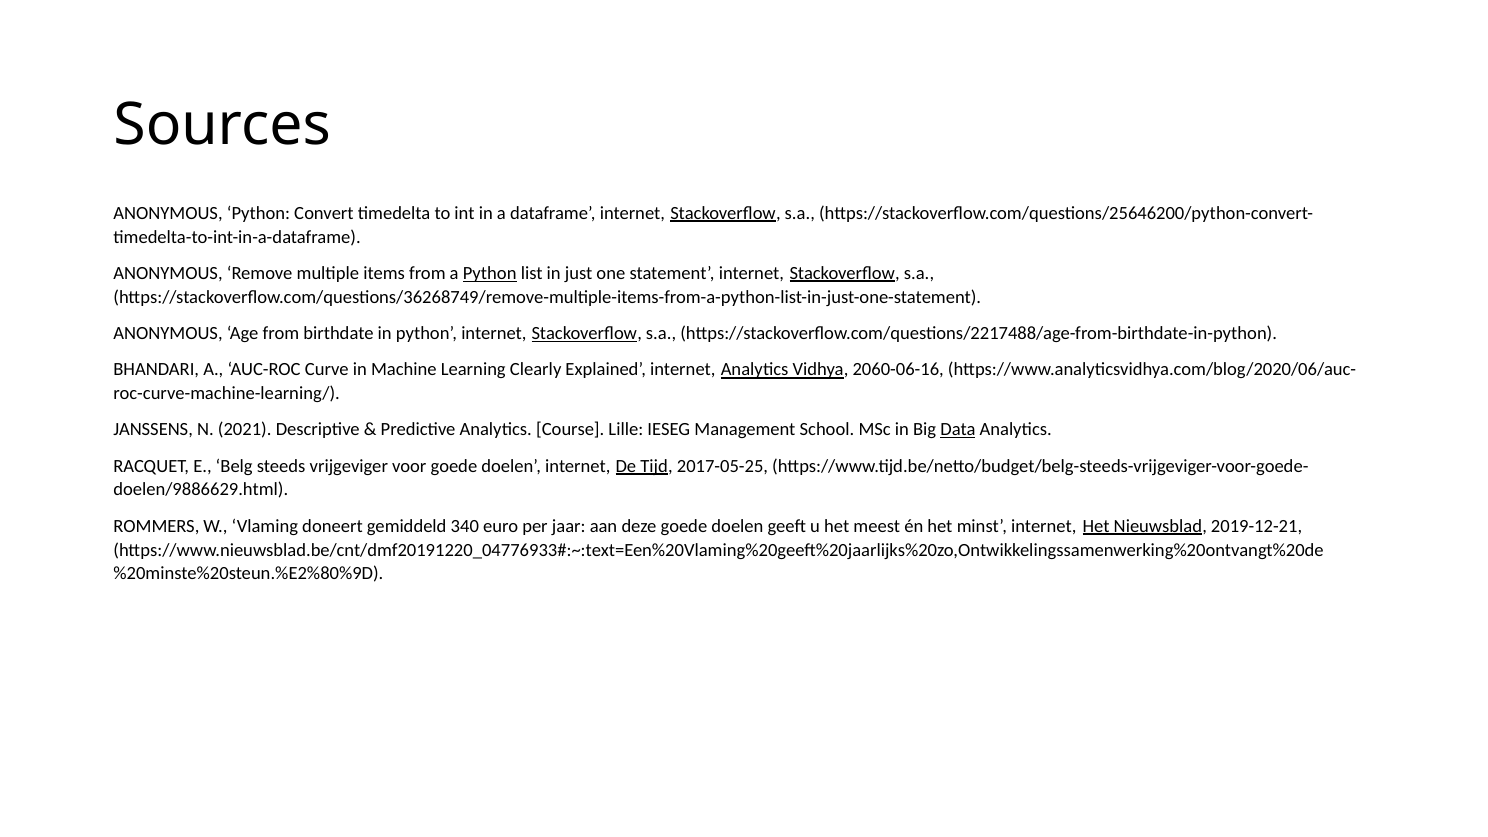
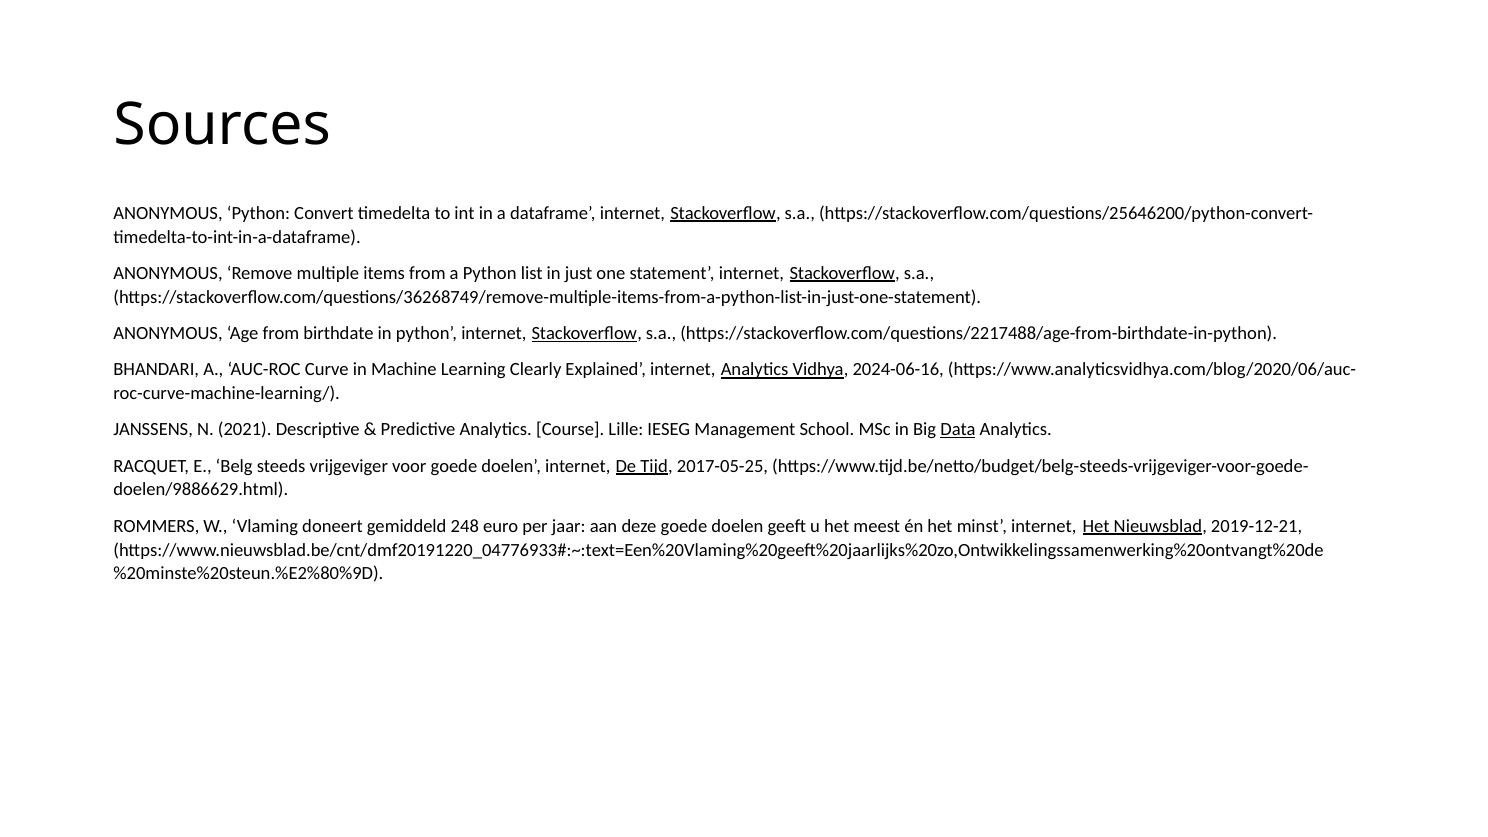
Python underline: present -> none (490, 273)
2060-06-16: 2060-06-16 -> 2024-06-16 (898, 370)
340: 340 -> 248 (465, 526)
